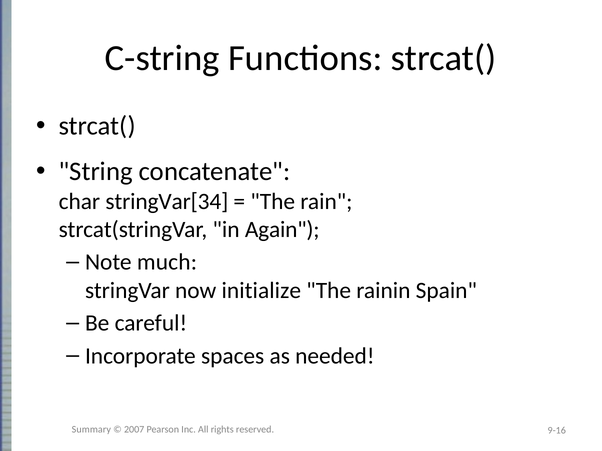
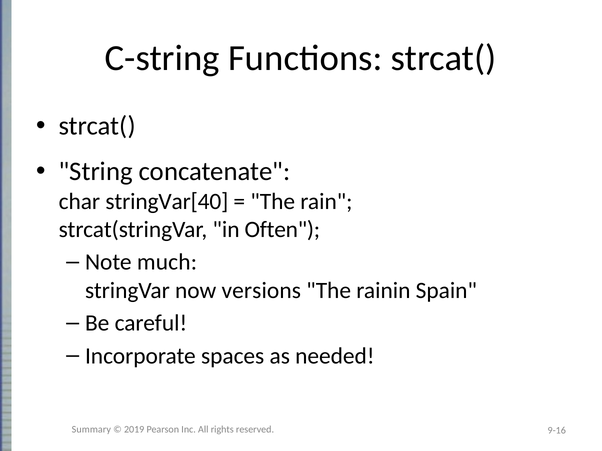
stringVar[34: stringVar[34 -> stringVar[40 (167, 202)
Again: Again -> Often (282, 230)
initialize: initialize -> versions (261, 291)
2007: 2007 -> 2019 (134, 430)
